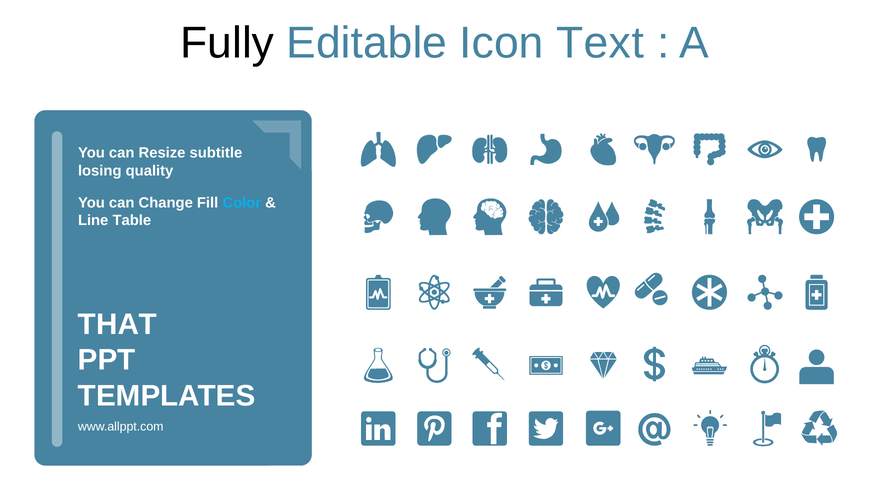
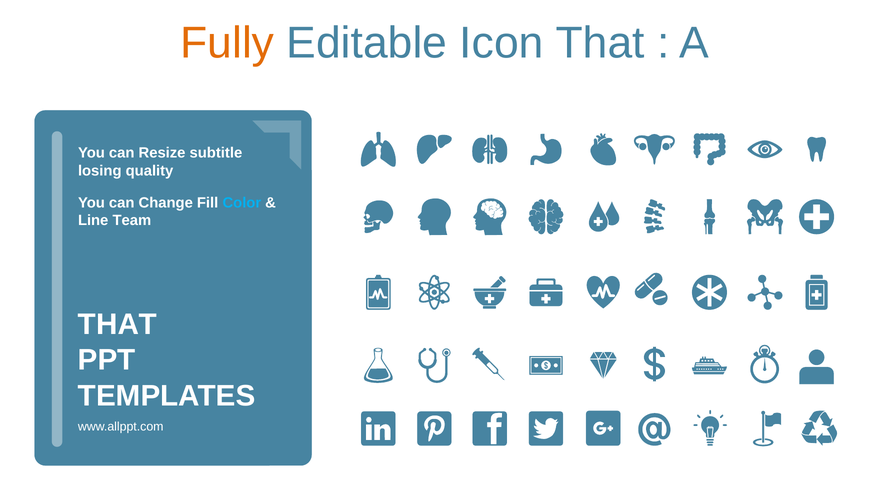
Fully colour: black -> orange (227, 43)
Icon Text: Text -> That (600, 43)
Table: Table -> Team (132, 220)
